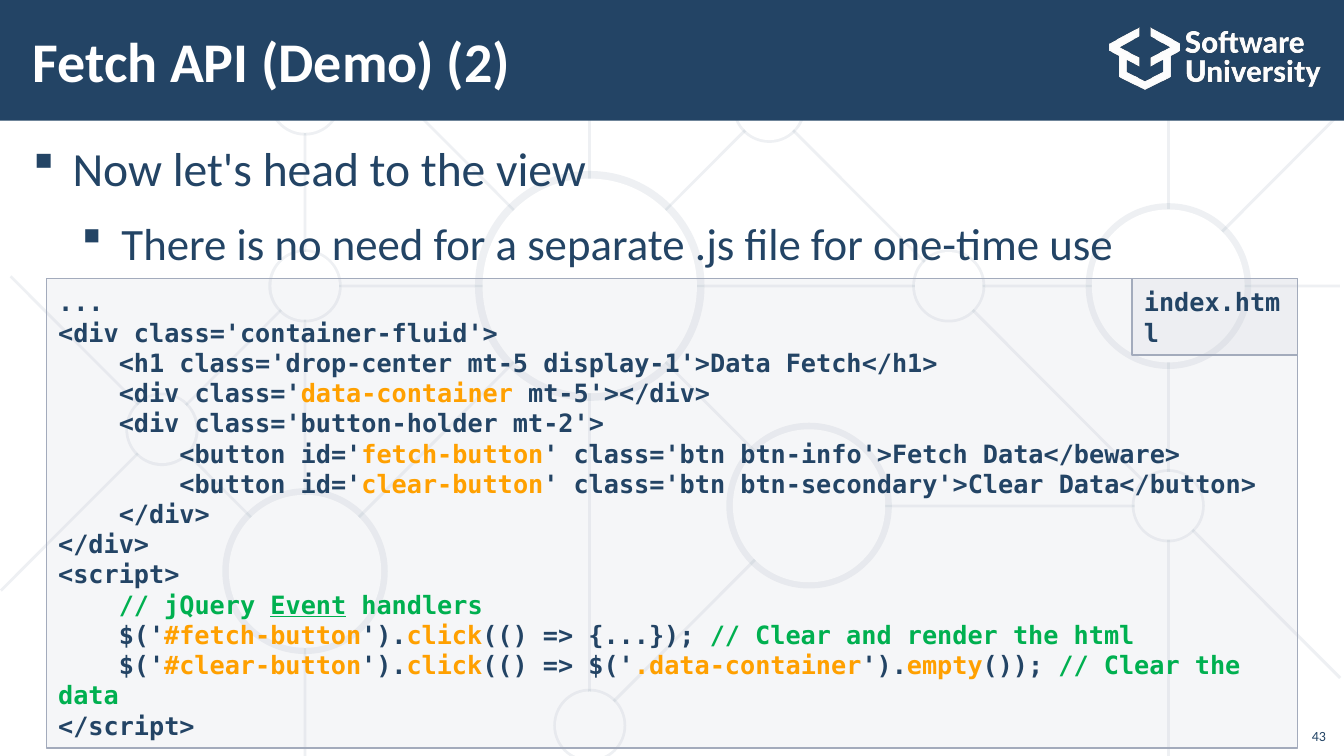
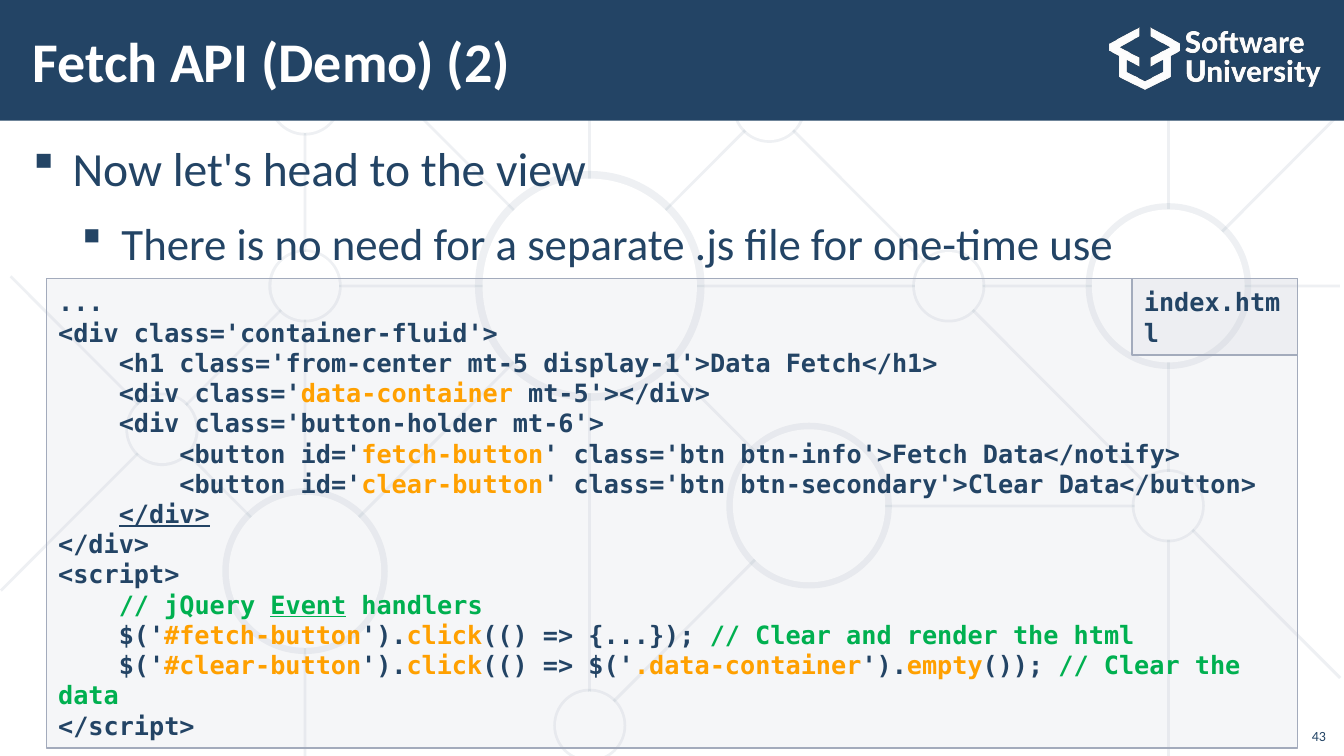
class='drop-center: class='drop-center -> class='from-center (316, 364)
mt-2'>: mt-2'> -> mt-6'> (558, 424)
Data</beware>: Data</beware> -> Data</notify> (1082, 455)
</div> underline: none -> present (164, 515)
